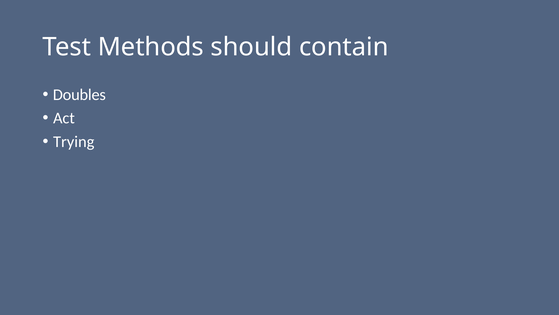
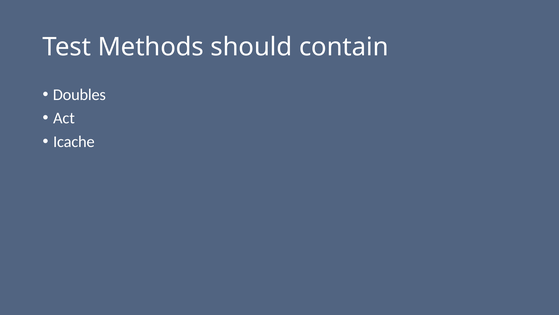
Trying: Trying -> Icache (74, 141)
